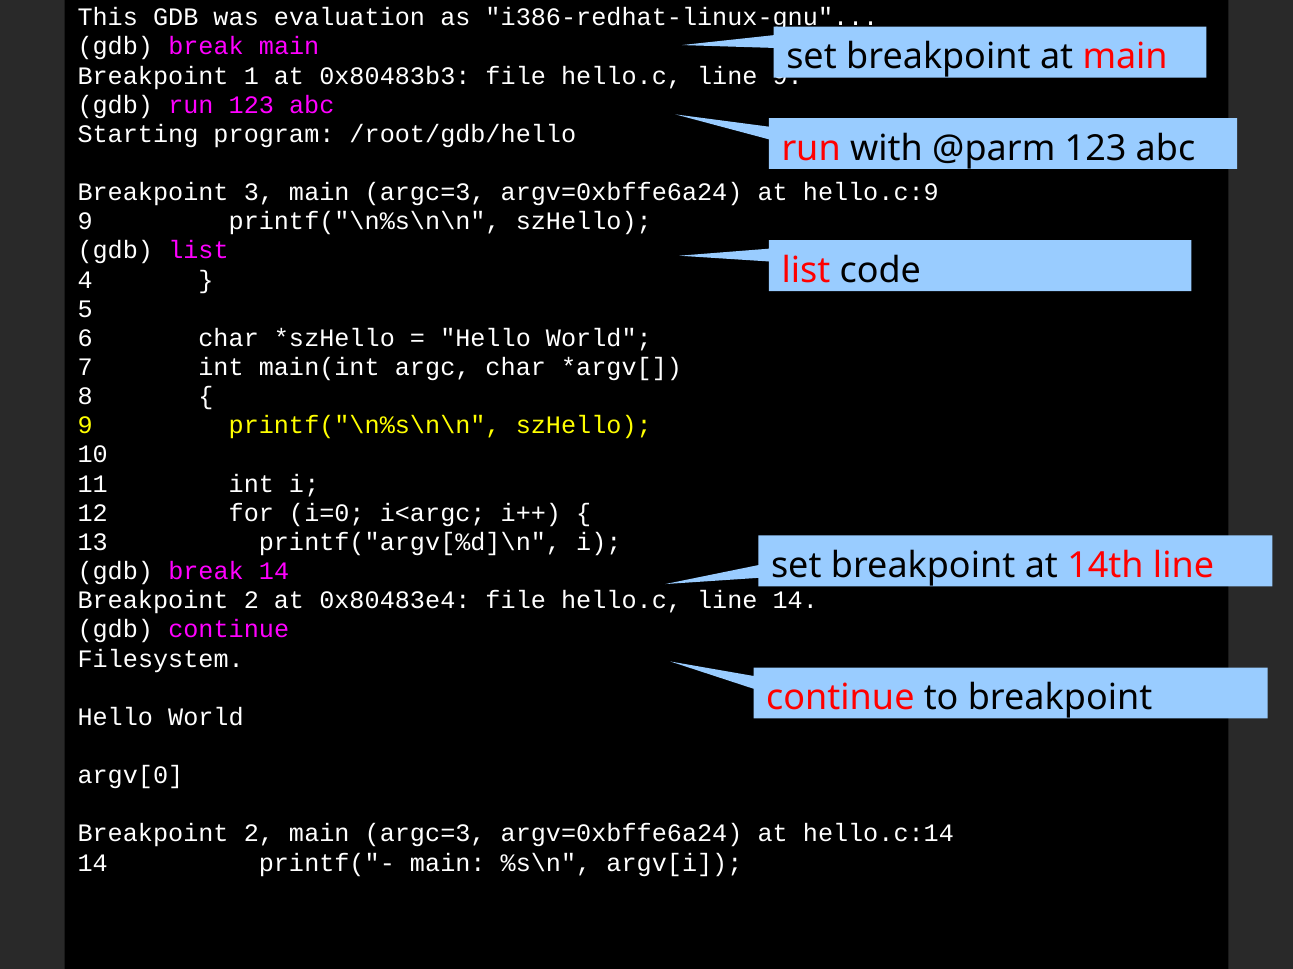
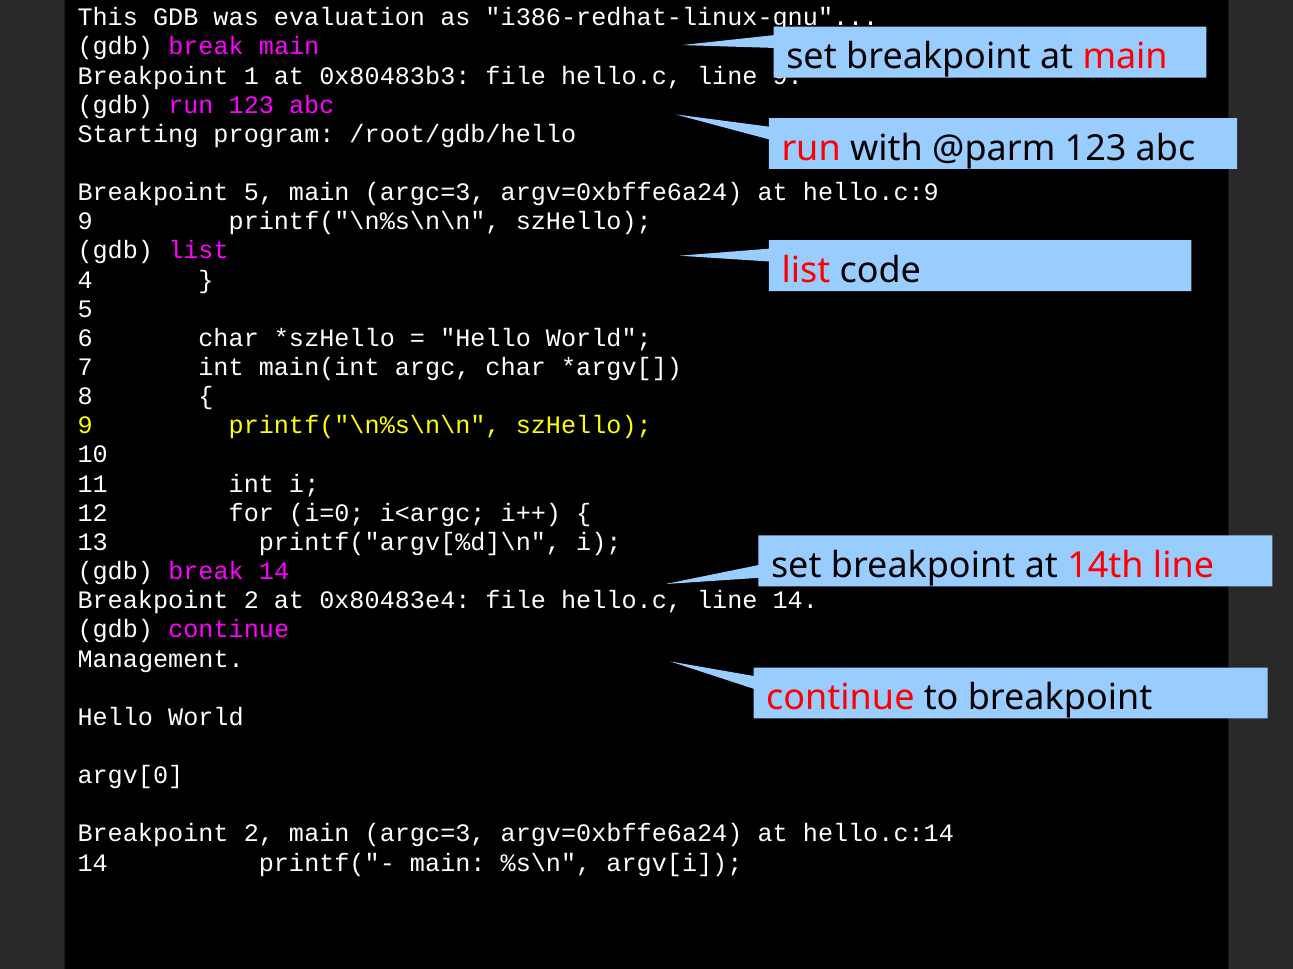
Breakpoint 3: 3 -> 5 (259, 193)
Filesystem: Filesystem -> Management (161, 659)
